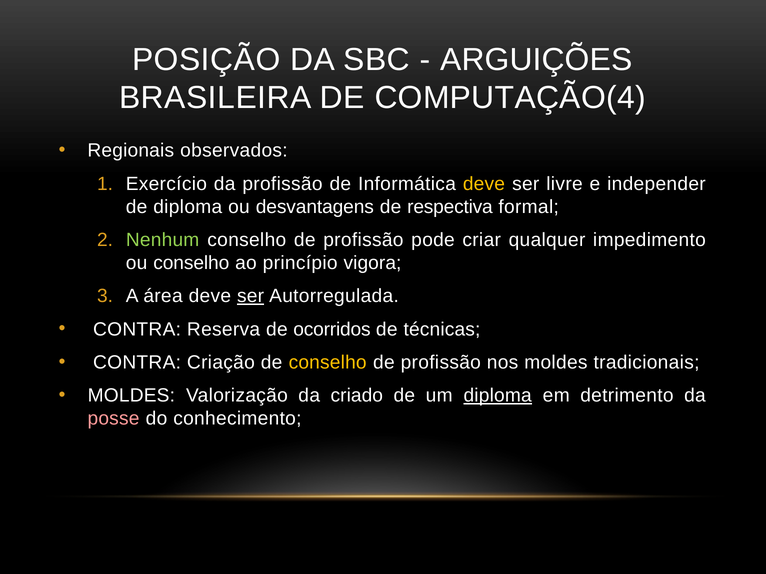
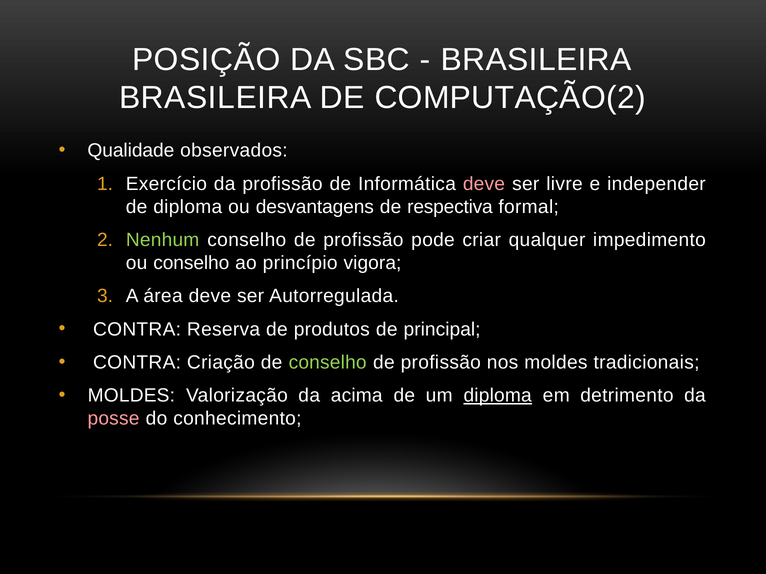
ARGUIÇÕES: ARGUIÇÕES -> BRASILEIRA (536, 60)
COMPUTAÇÃO(4: COMPUTAÇÃO(4 -> COMPUTAÇÃO(2 (510, 98)
Regionais: Regionais -> Qualidade (131, 151)
deve colour: yellow -> pink (484, 184)
ser underline: present -> none (251, 296)
ocorridos: ocorridos -> produtos (332, 329)
técnicas: técnicas -> principal (442, 329)
conselho colour: yellow -> light green (328, 363)
criado: criado -> acima (357, 396)
